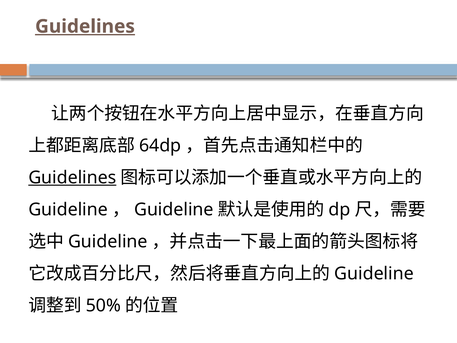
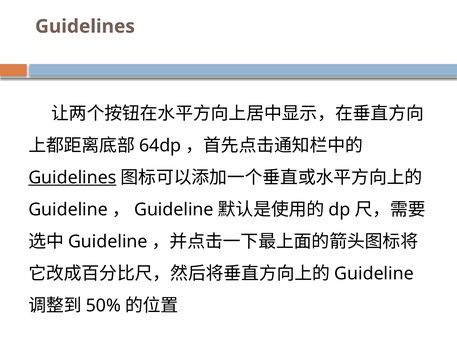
Guidelines underline: present -> none (85, 26)
